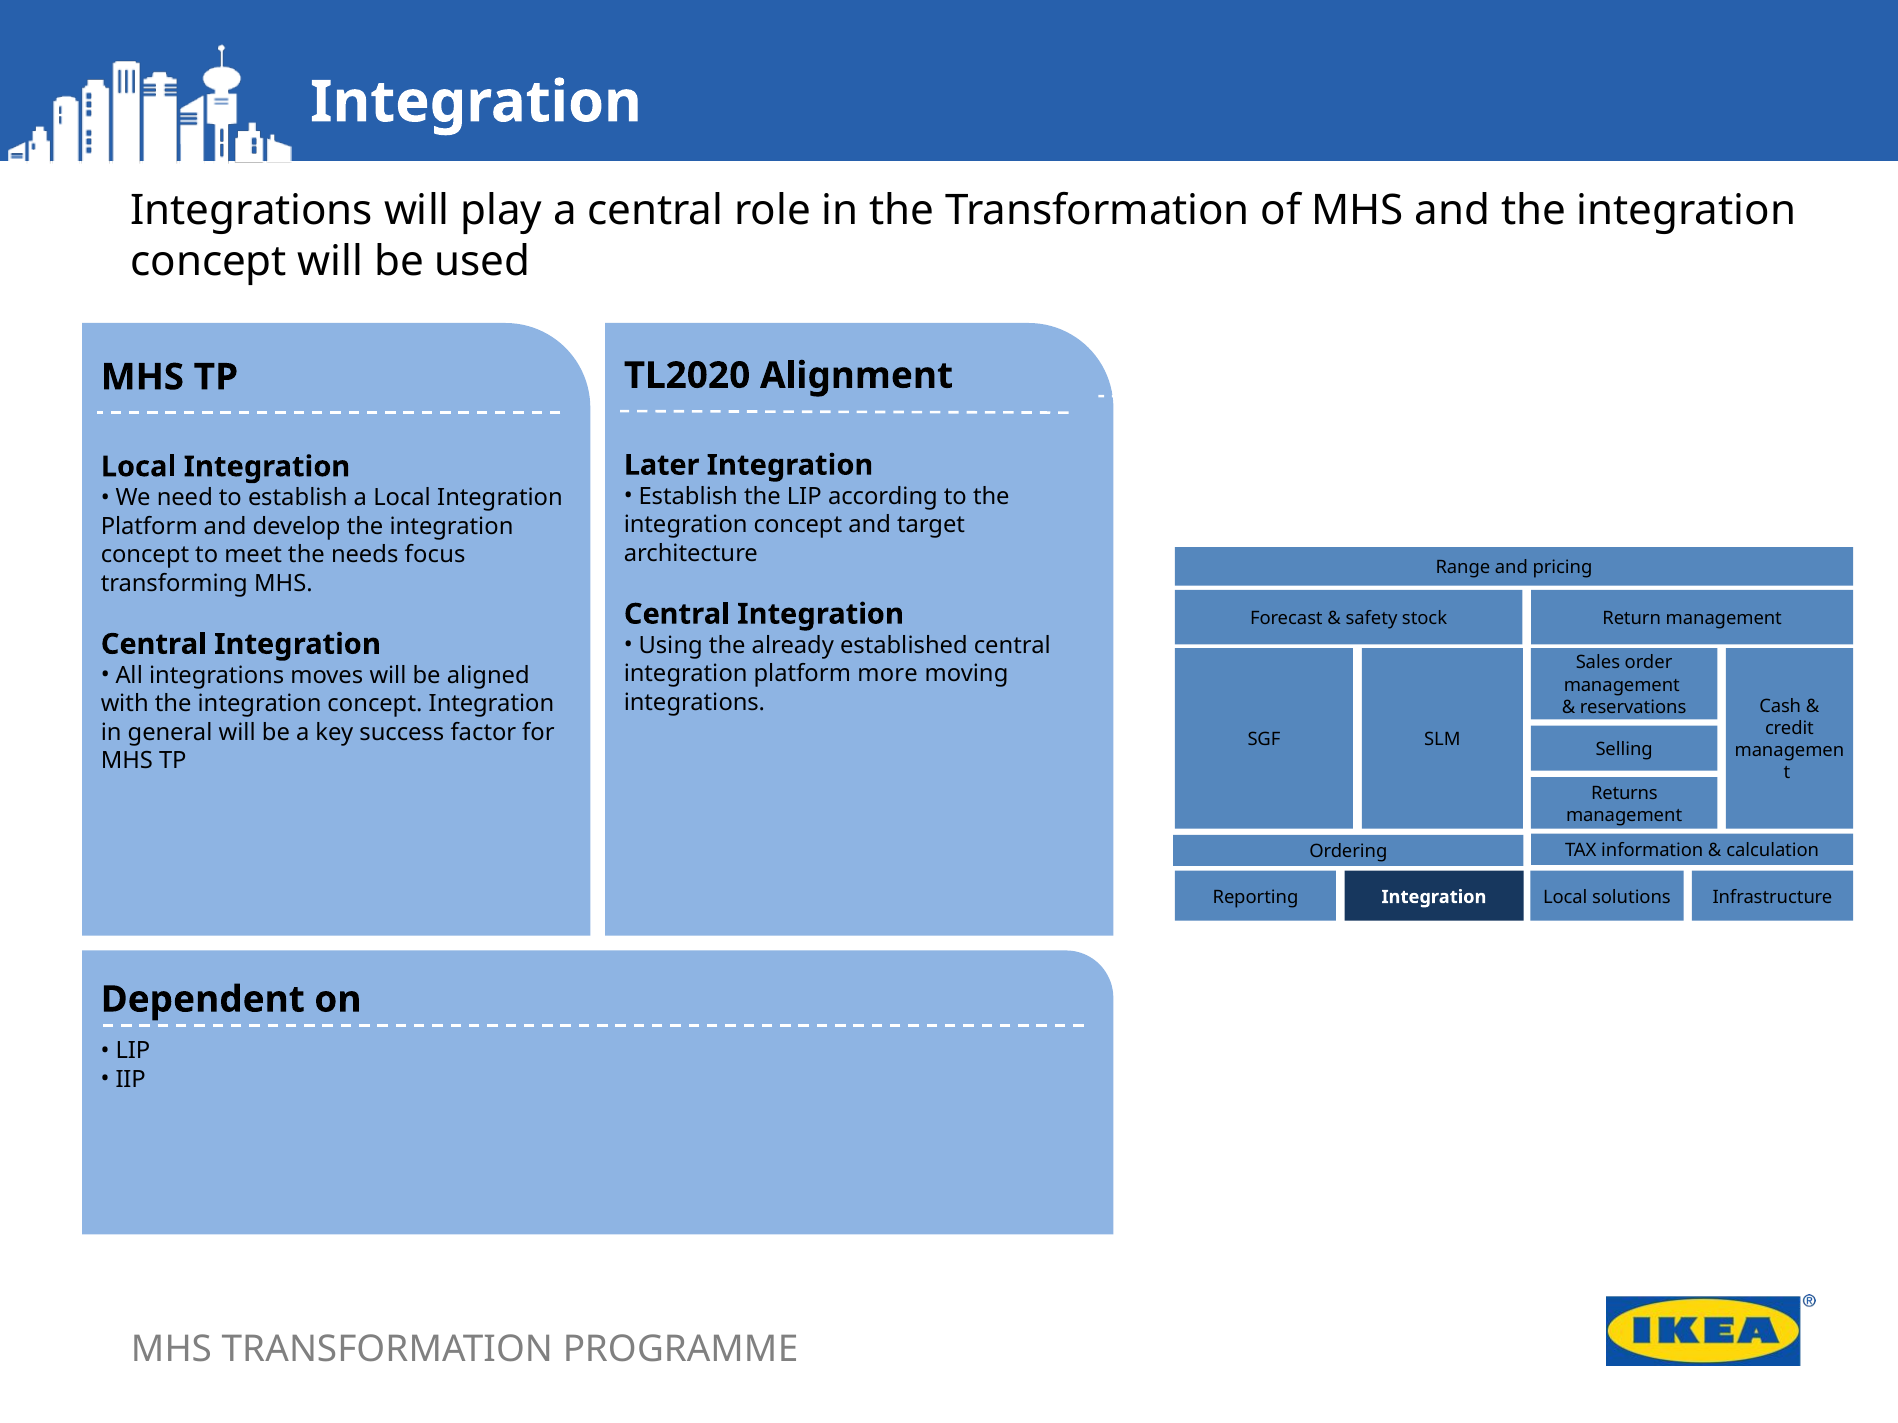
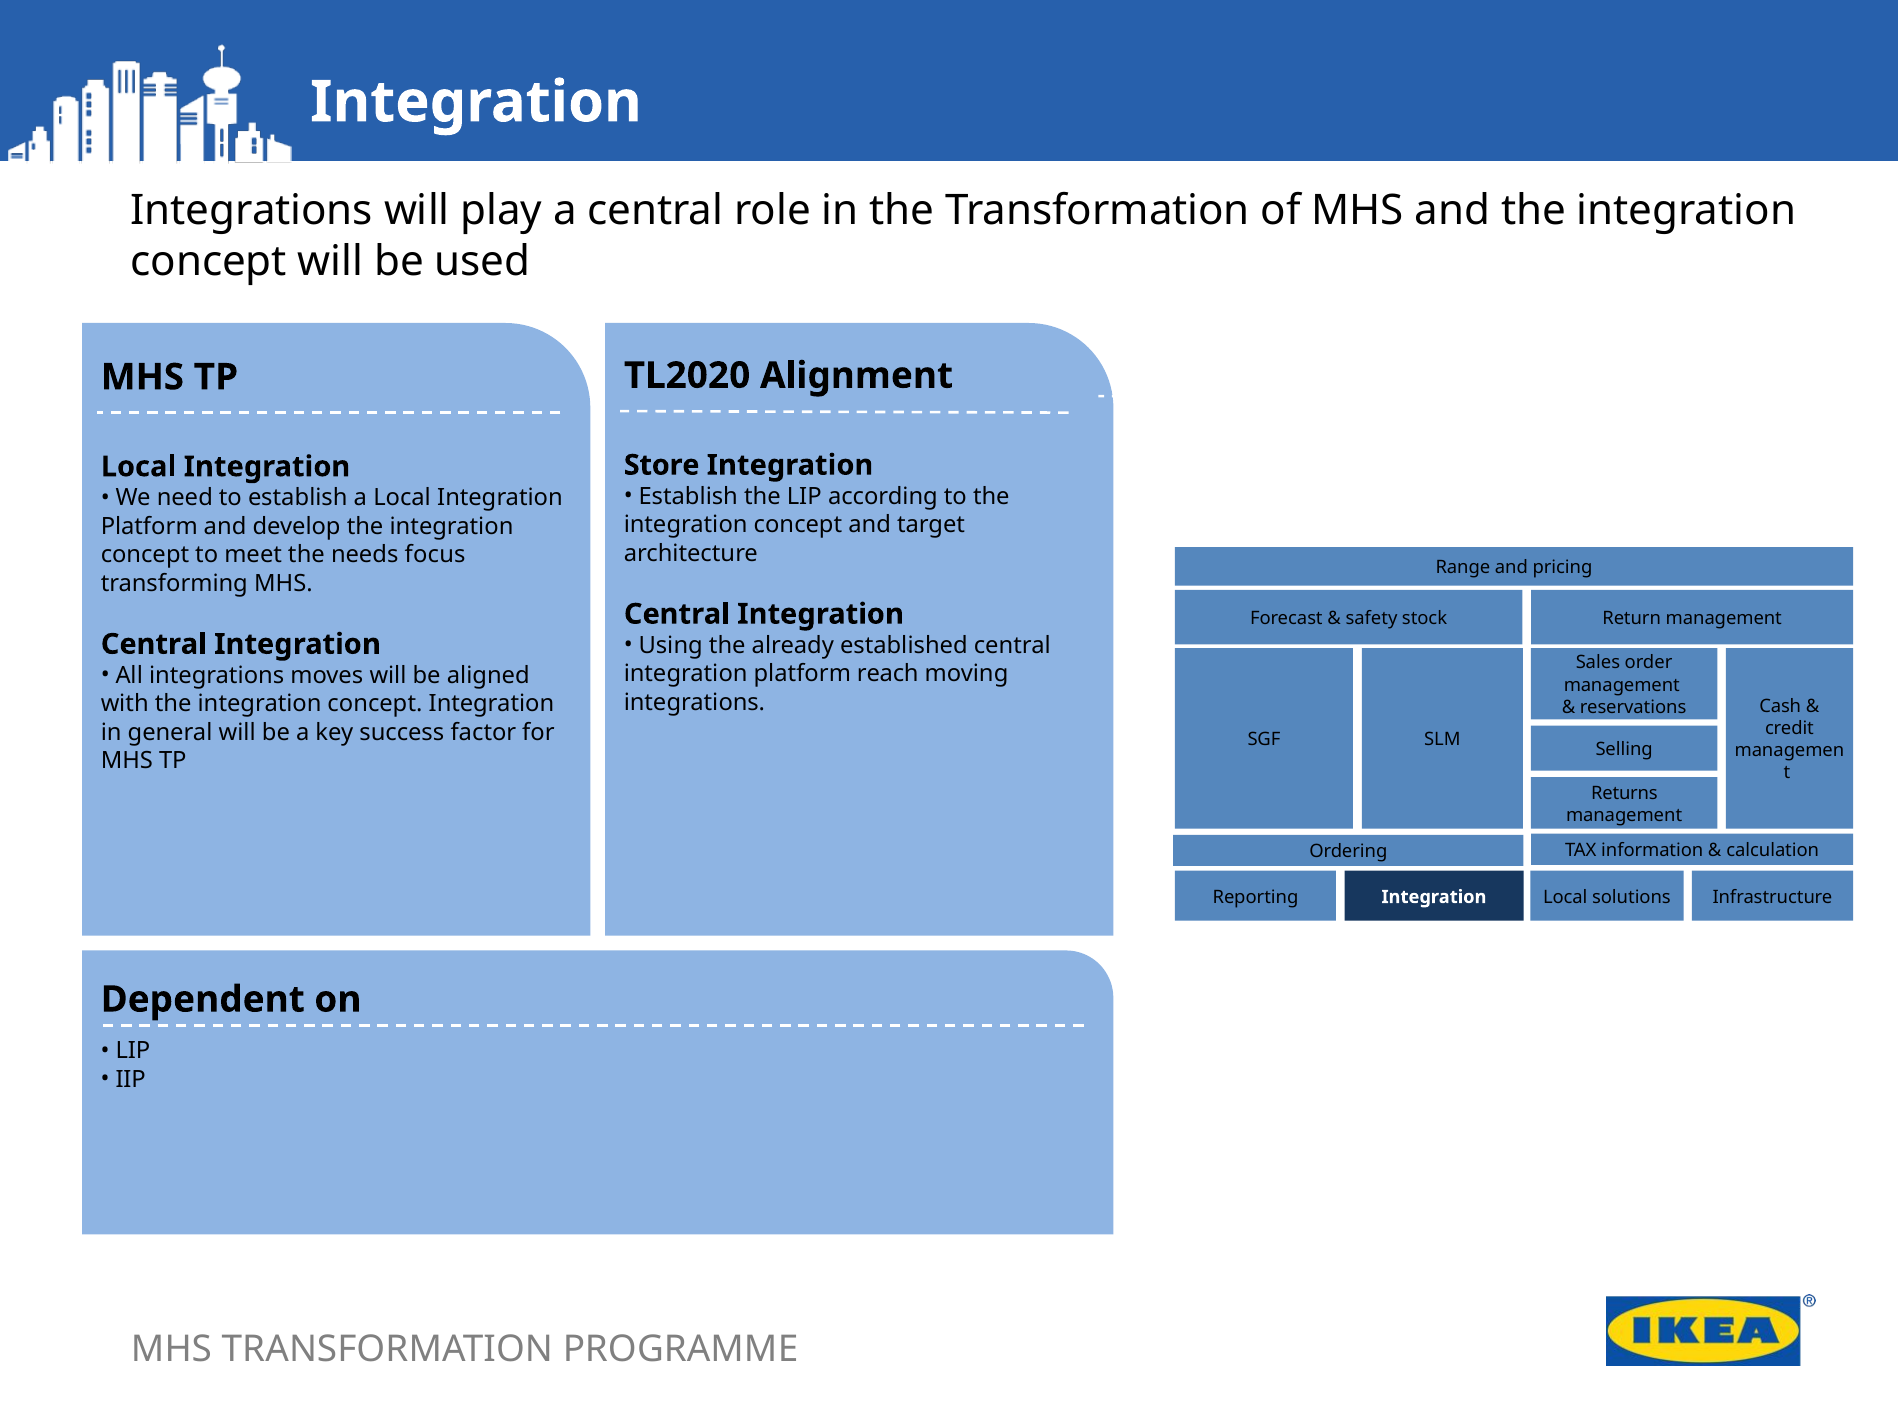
Later: Later -> Store (662, 465)
more: more -> reach (888, 674)
